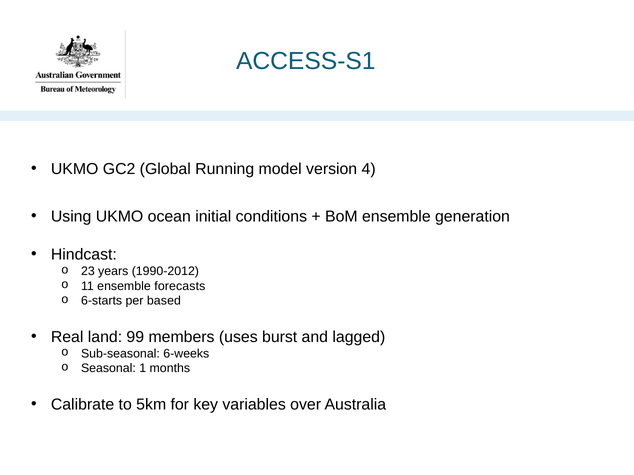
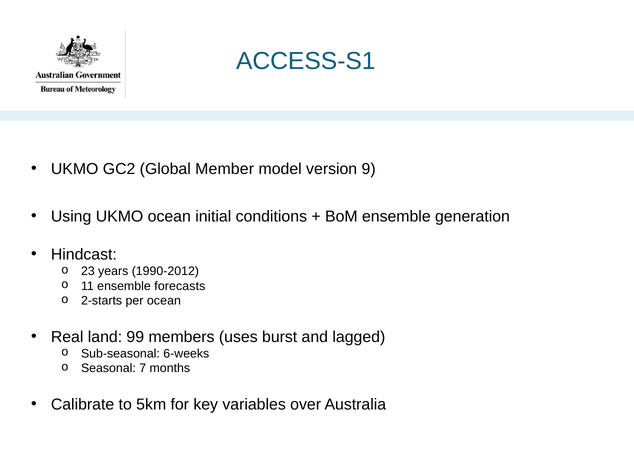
Running: Running -> Member (225, 169)
4: 4 -> 9 (369, 169)
6-starts: 6-starts -> 2-starts (102, 301)
per based: based -> ocean (164, 301)
1: 1 -> 7 (143, 369)
